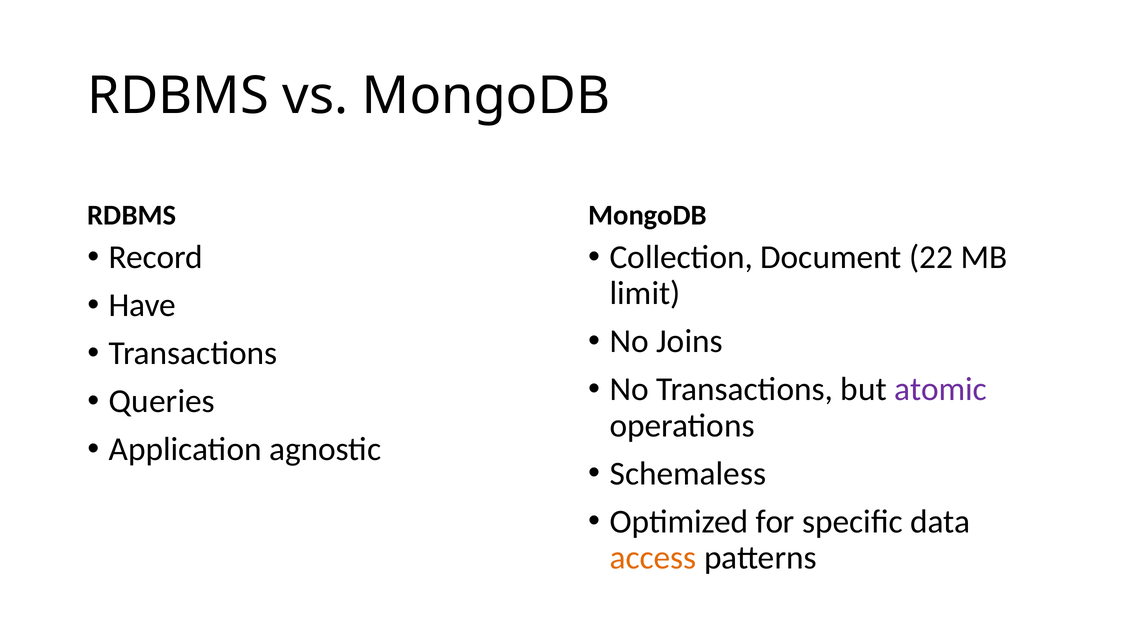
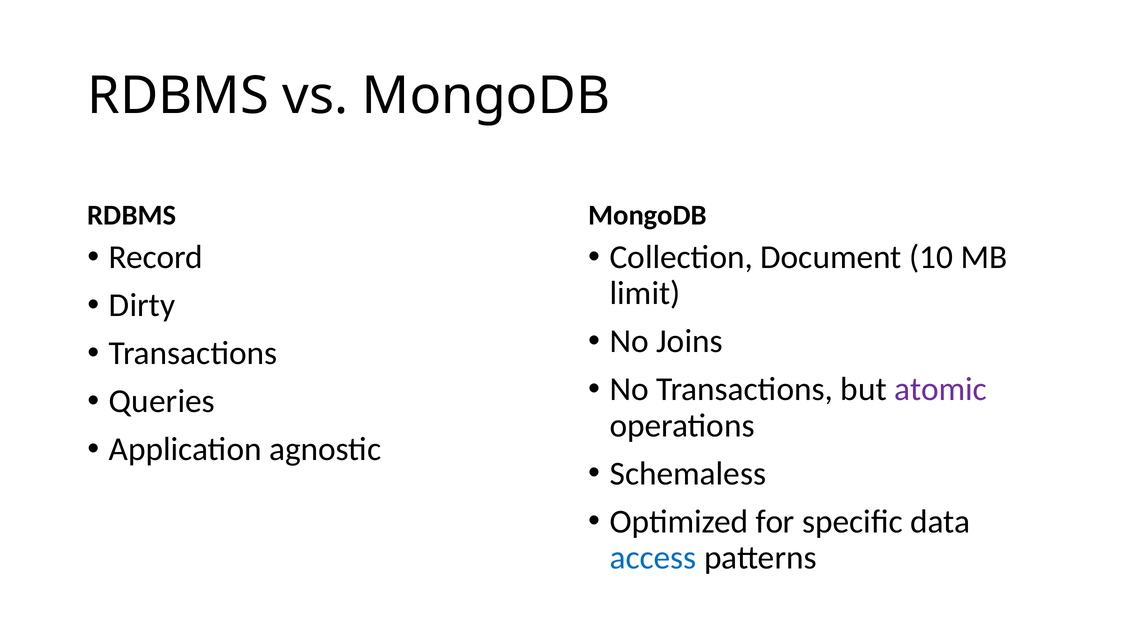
22: 22 -> 10 (931, 257)
Have: Have -> Dirty (142, 305)
access colour: orange -> blue (653, 558)
